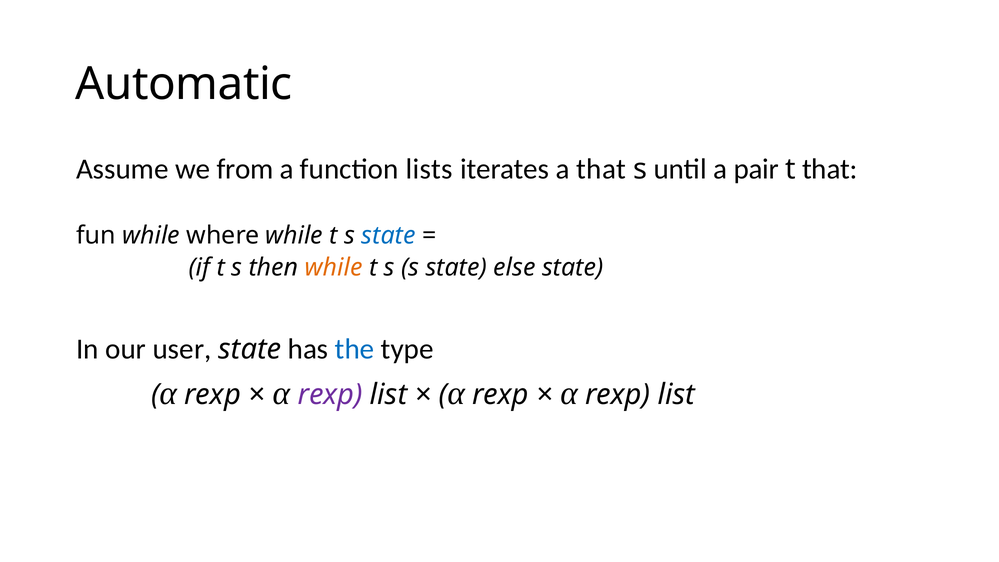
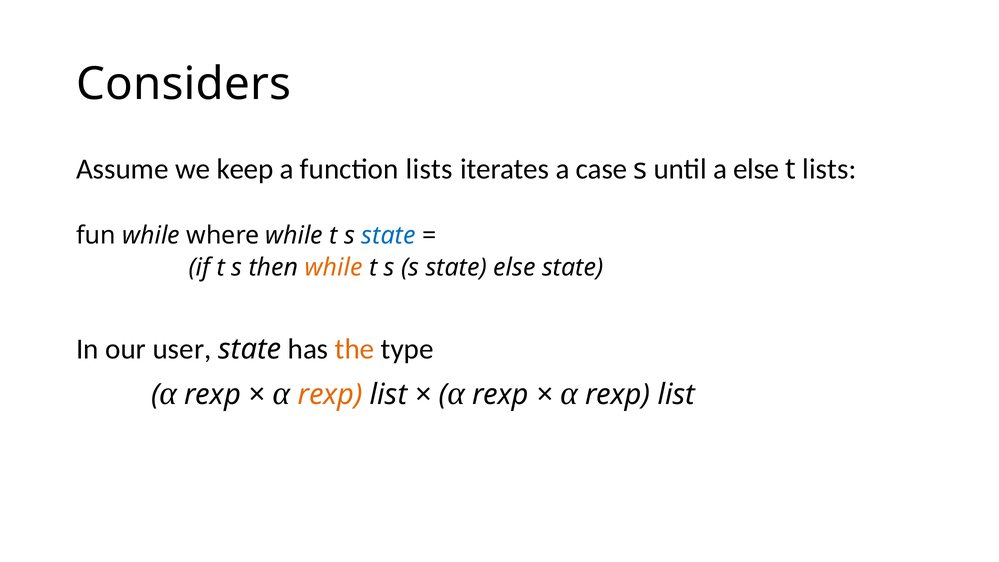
Automatic: Automatic -> Considers (184, 84)
from: from -> keep (245, 169)
a that: that -> case (602, 169)
a pair: pair -> else (756, 169)
t that: that -> lists (829, 169)
the colour: blue -> orange (355, 349)
rexp colour: purple -> orange (330, 395)
